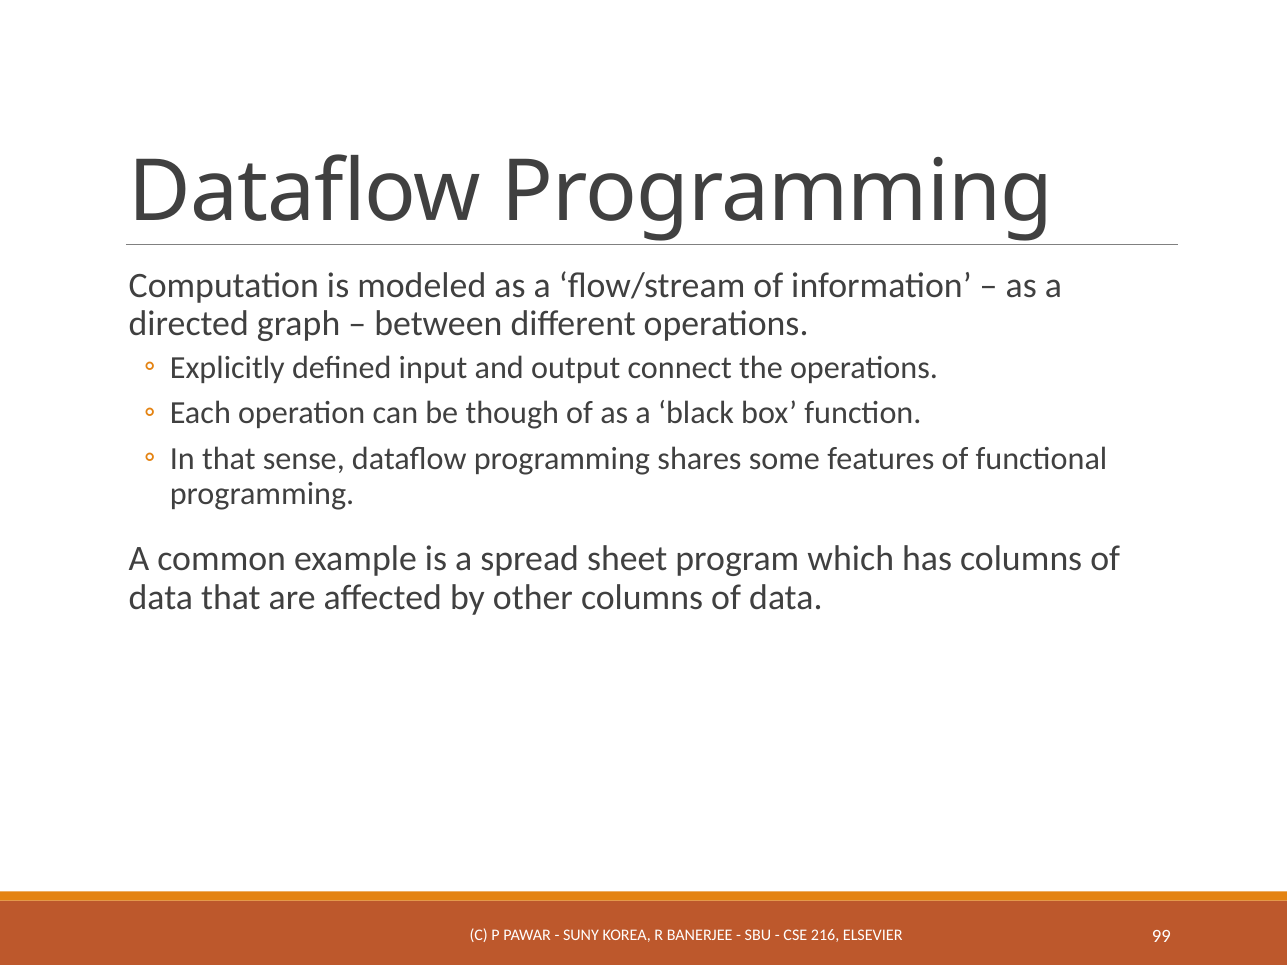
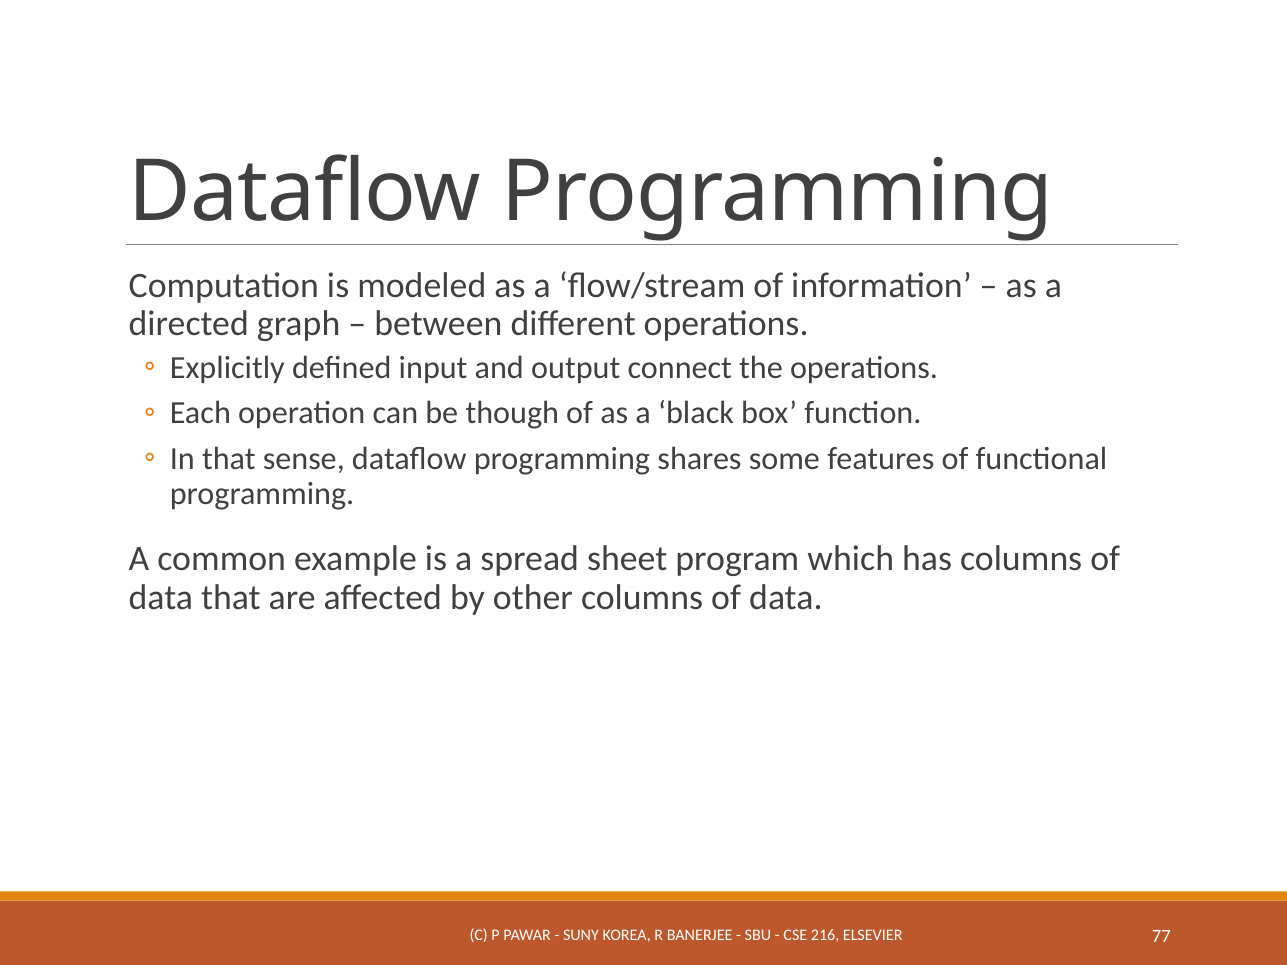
99: 99 -> 77 (1161, 936)
